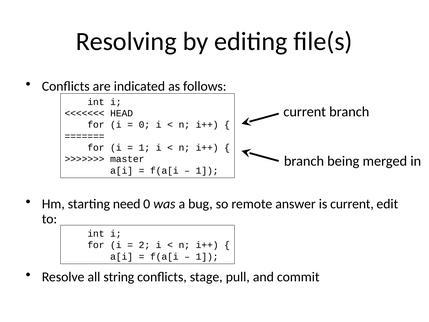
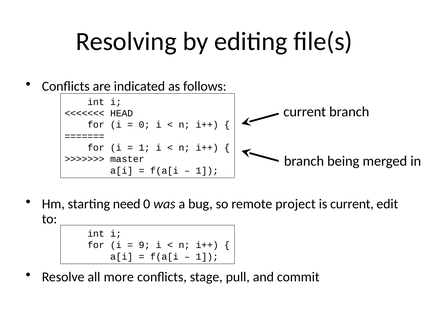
answer: answer -> project (295, 204)
2: 2 -> 9 (144, 245)
string: string -> more (119, 277)
